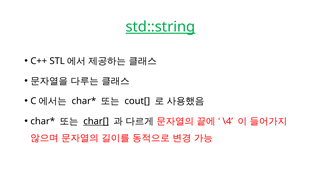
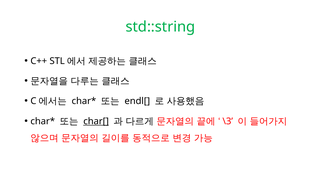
std::string underline: present -> none (160, 27)
cout[: cout[ -> endl[ (137, 101)
\4: \4 -> \3 (228, 122)
